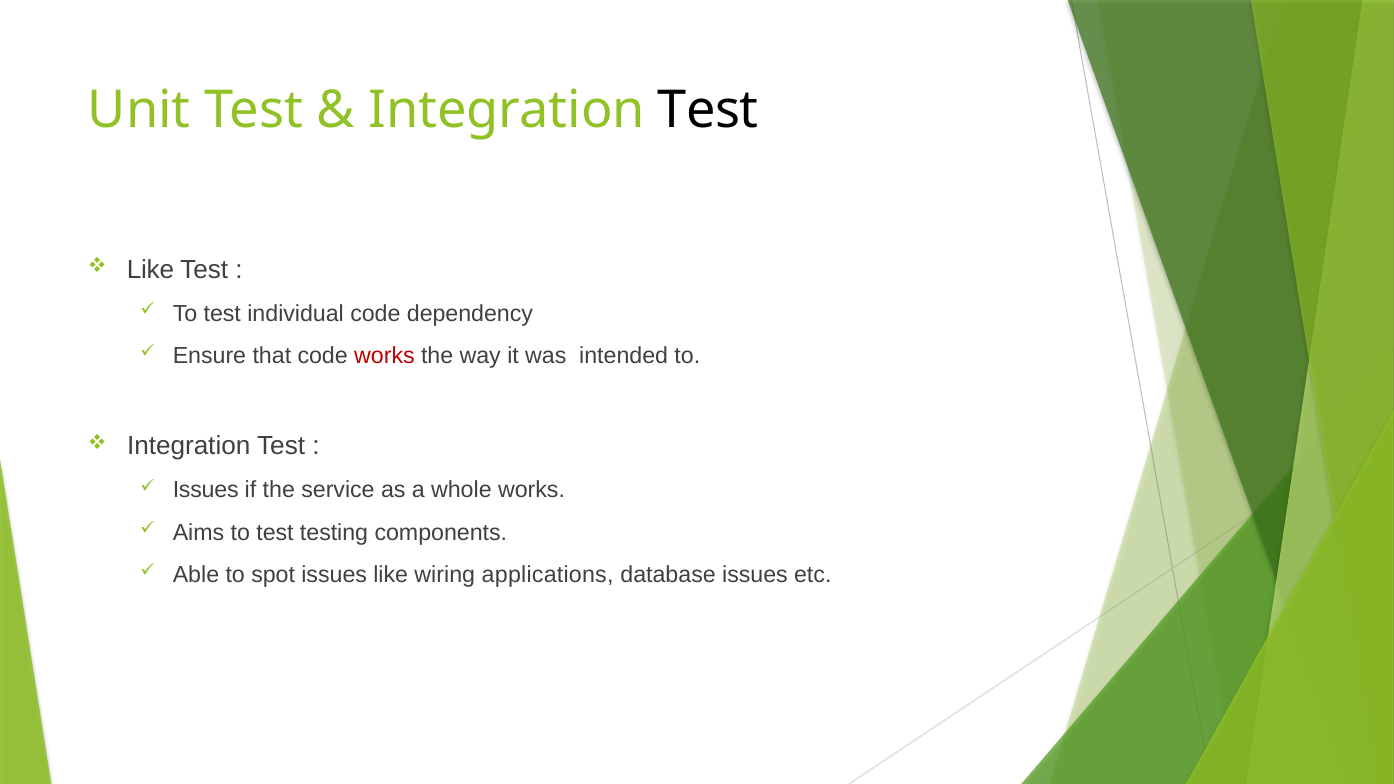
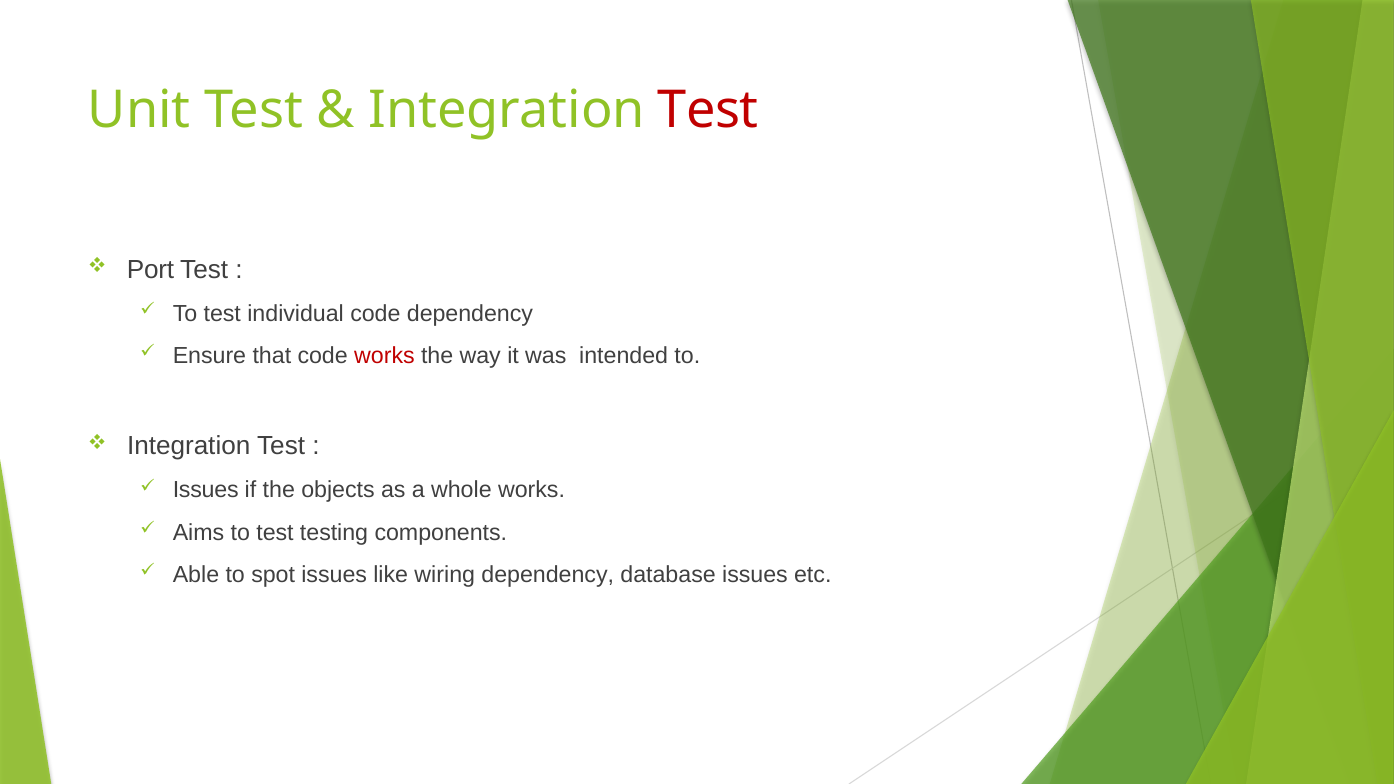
Test colour: black -> red (708, 110)
Like: Like -> Port (150, 270)
service: service -> objects (338, 490)
wiring applications: applications -> dependency (548, 575)
